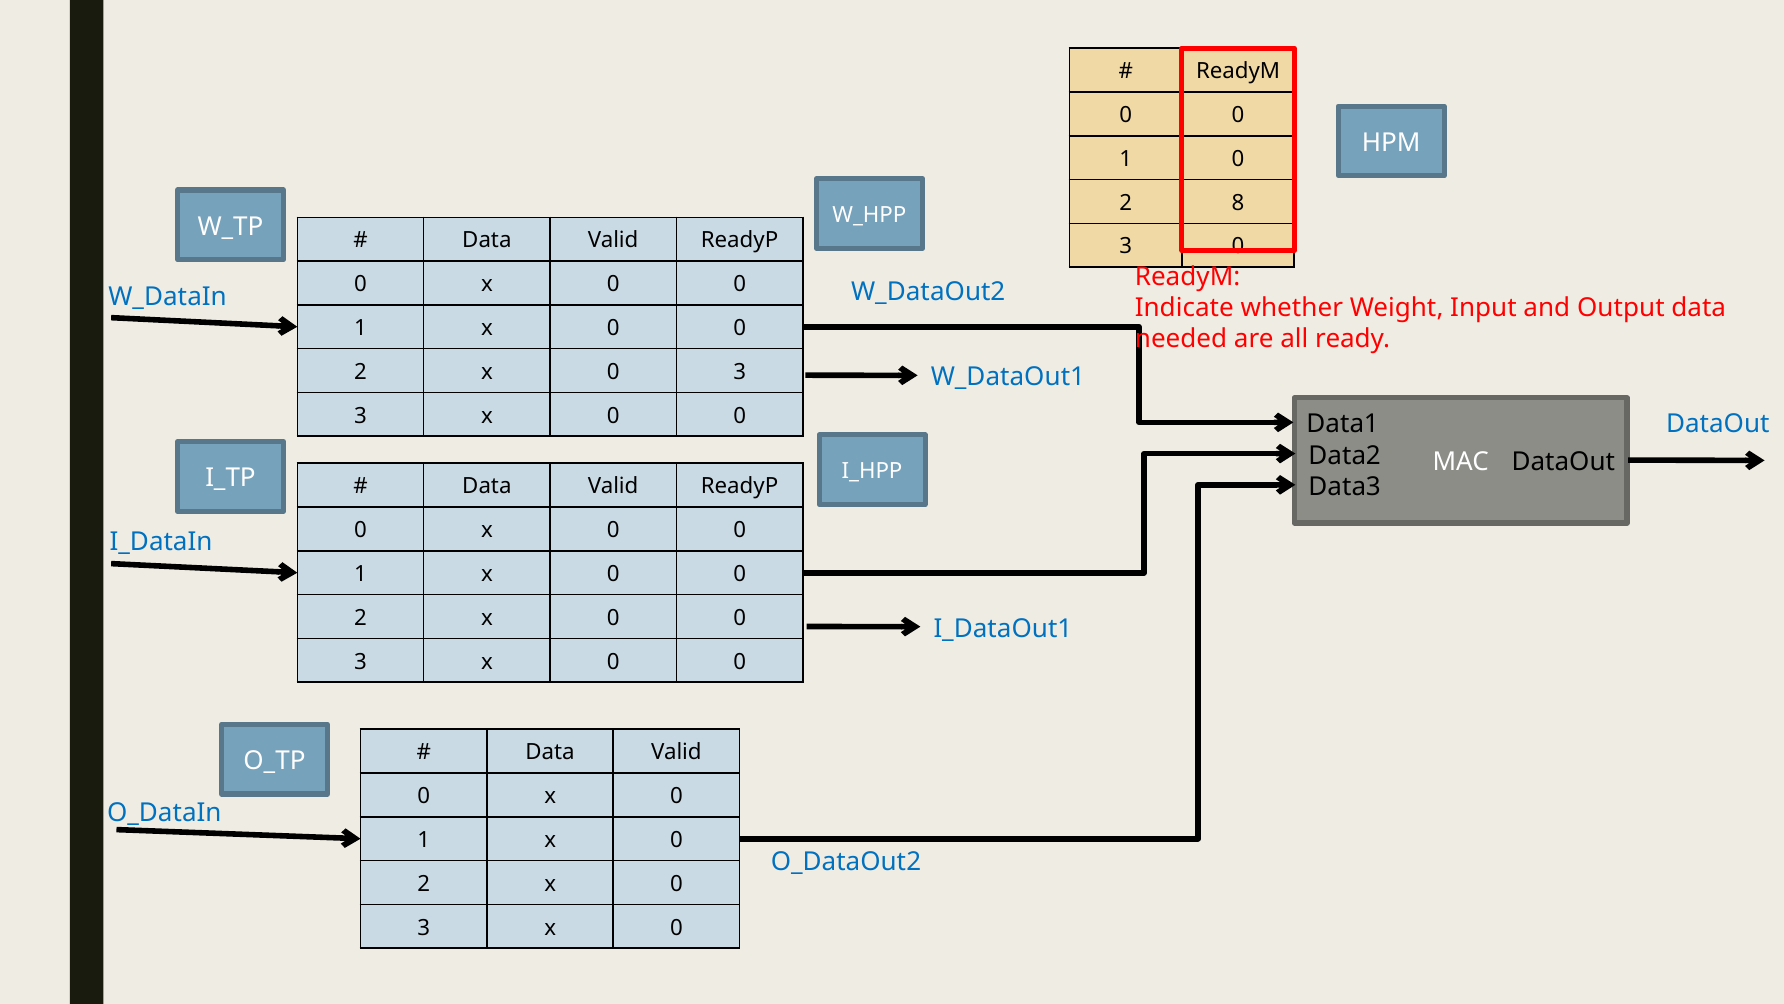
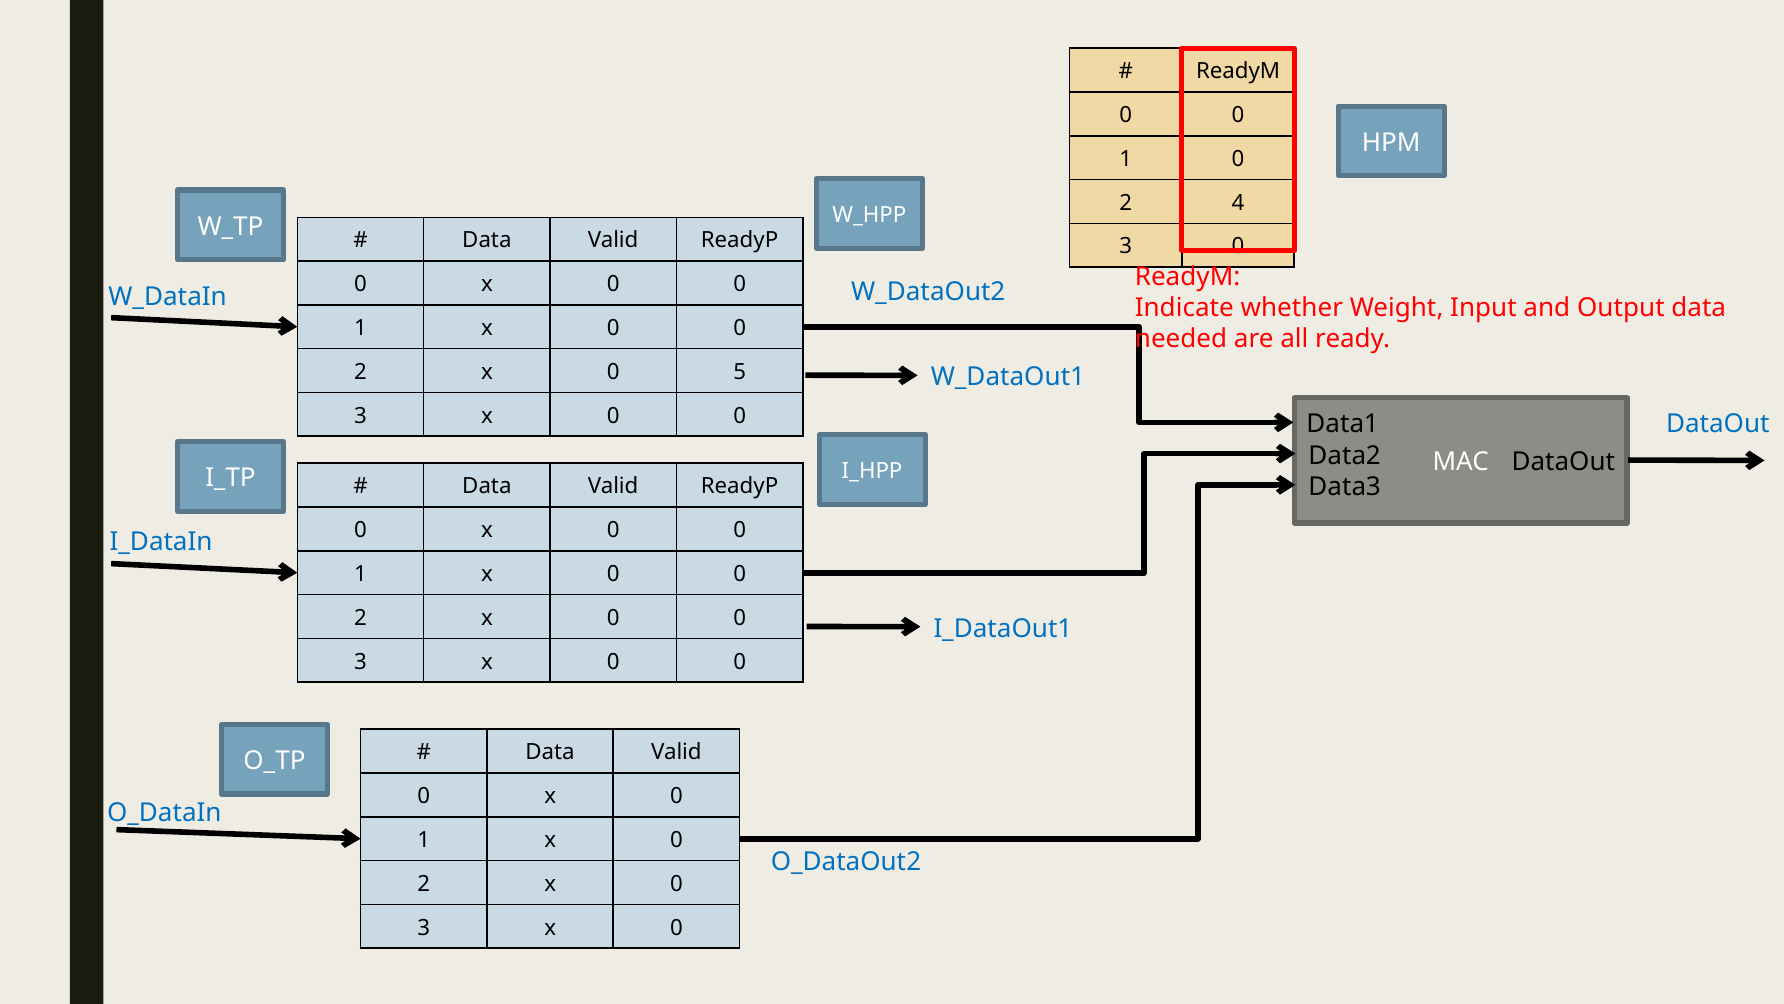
8: 8 -> 4 (1238, 203)
3: 3 -> 5 (740, 372)
